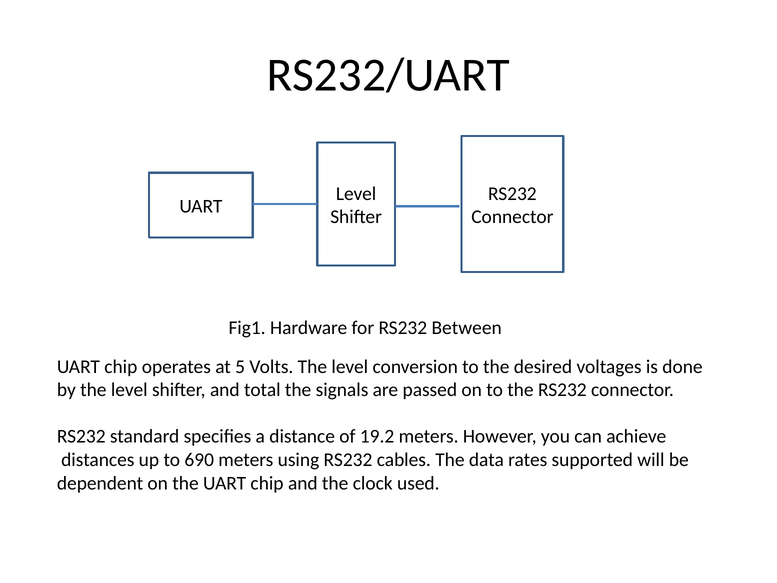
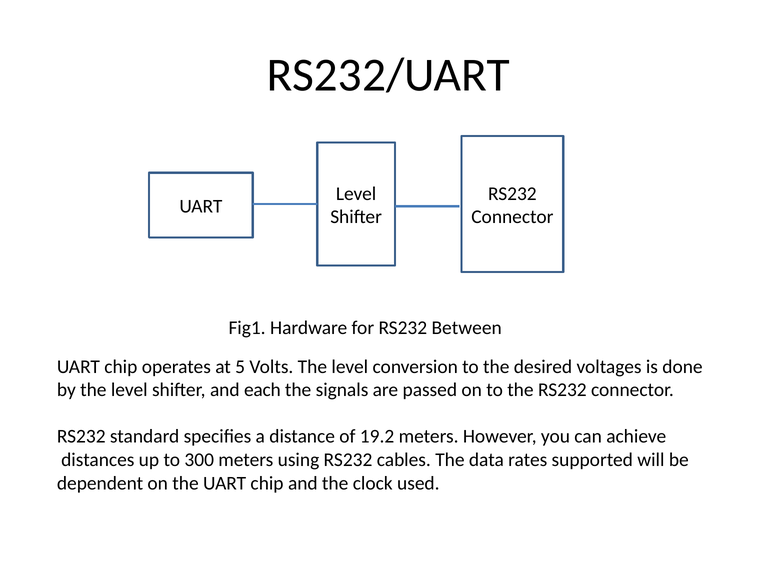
total: total -> each (262, 390)
690: 690 -> 300 (199, 460)
